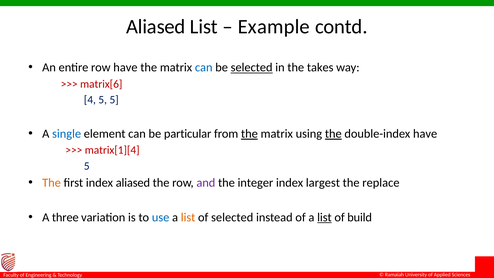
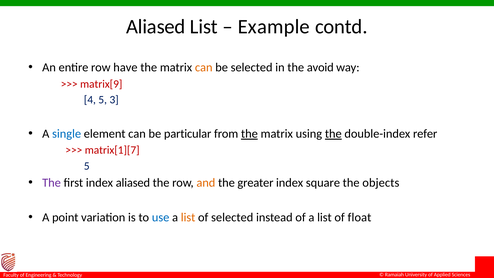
can colour: blue -> orange (204, 68)
selected underline: present -> none (252, 68)
takes: takes -> avoid (320, 68)
matrix[6: matrix[6 -> matrix[9 (101, 84)
5 5: 5 -> 3 (114, 100)
double-index have: have -> refer (425, 134)
matrix[1][4: matrix[1][4 -> matrix[1][7 (112, 150)
The colour: orange -> purple (52, 183)
and colour: purple -> orange (206, 183)
integer: integer -> greater (255, 183)
largest: largest -> square (323, 183)
replace: replace -> objects (381, 183)
three: three -> point (65, 217)
list underline: present -> none (324, 217)
build: build -> float (359, 217)
